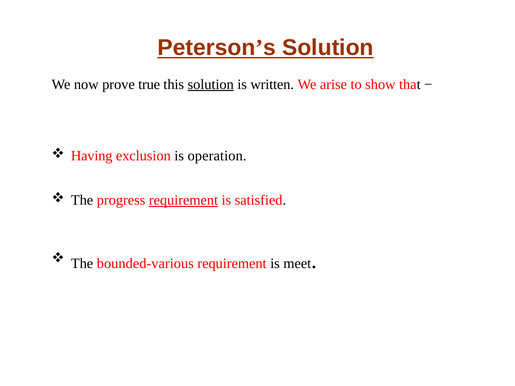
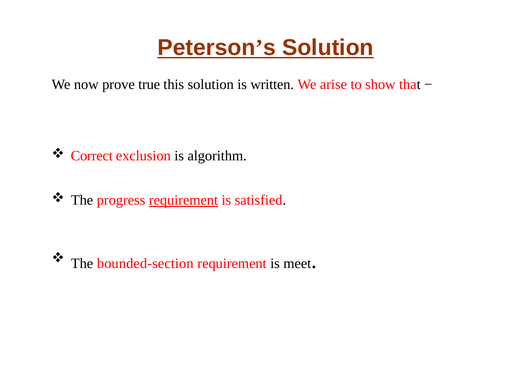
solution underline: present -> none (211, 84)
Having: Having -> Correct (92, 156)
operation: operation -> algorithm (217, 156)
bounded-various: bounded-various -> bounded-section (145, 264)
